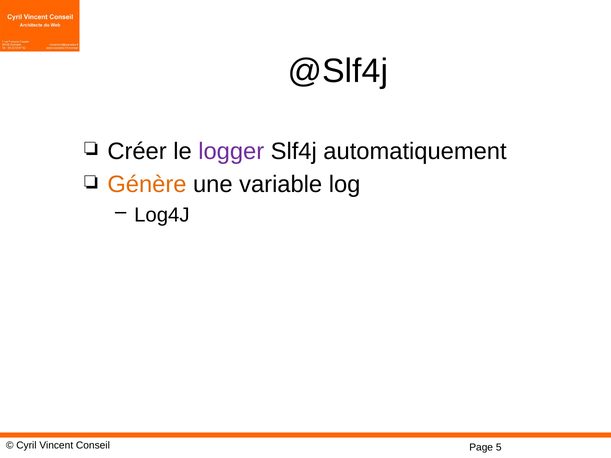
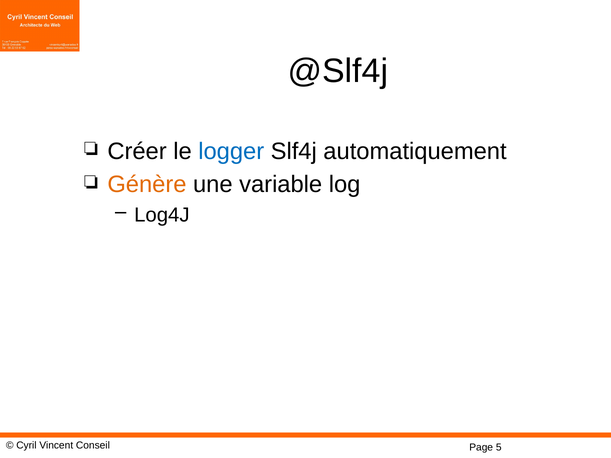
logger colour: purple -> blue (231, 151)
